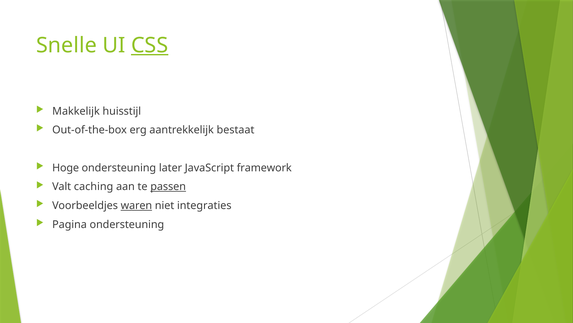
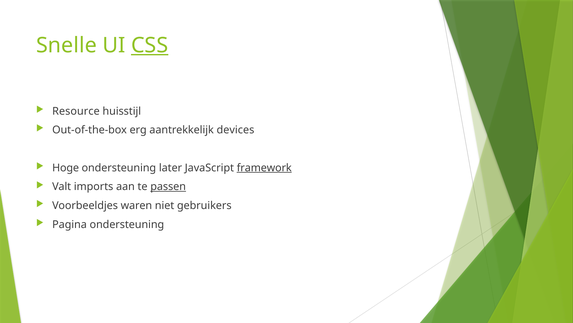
Makkelijk: Makkelijk -> Resource (76, 111)
bestaat: bestaat -> devices (235, 130)
framework underline: none -> present (264, 167)
caching: caching -> imports (94, 186)
waren underline: present -> none (136, 205)
integraties: integraties -> gebruikers (204, 205)
